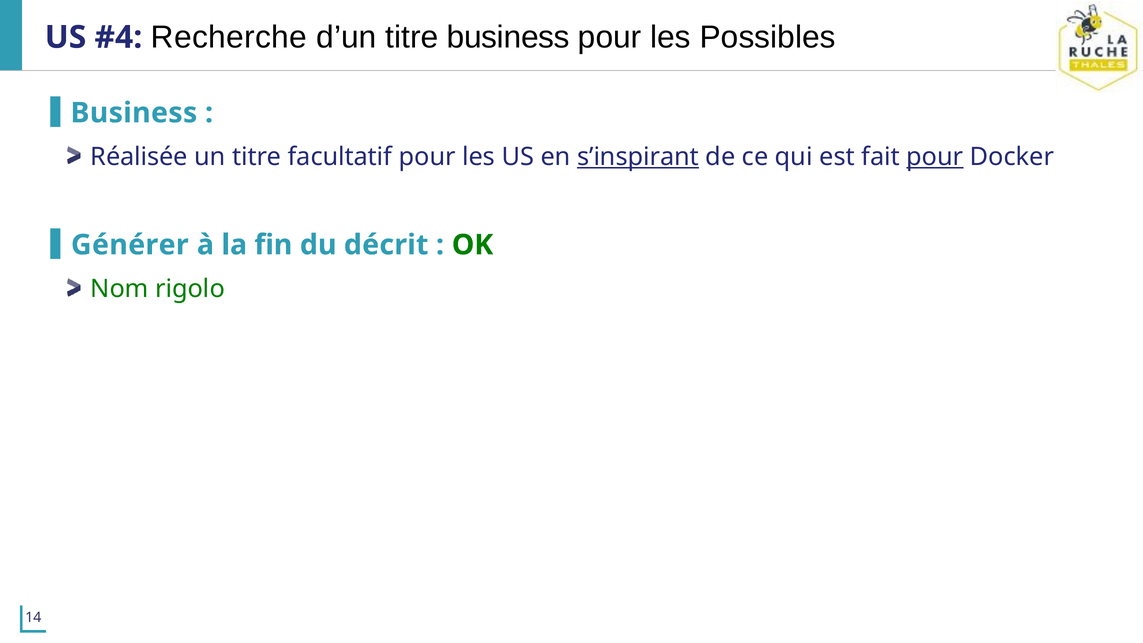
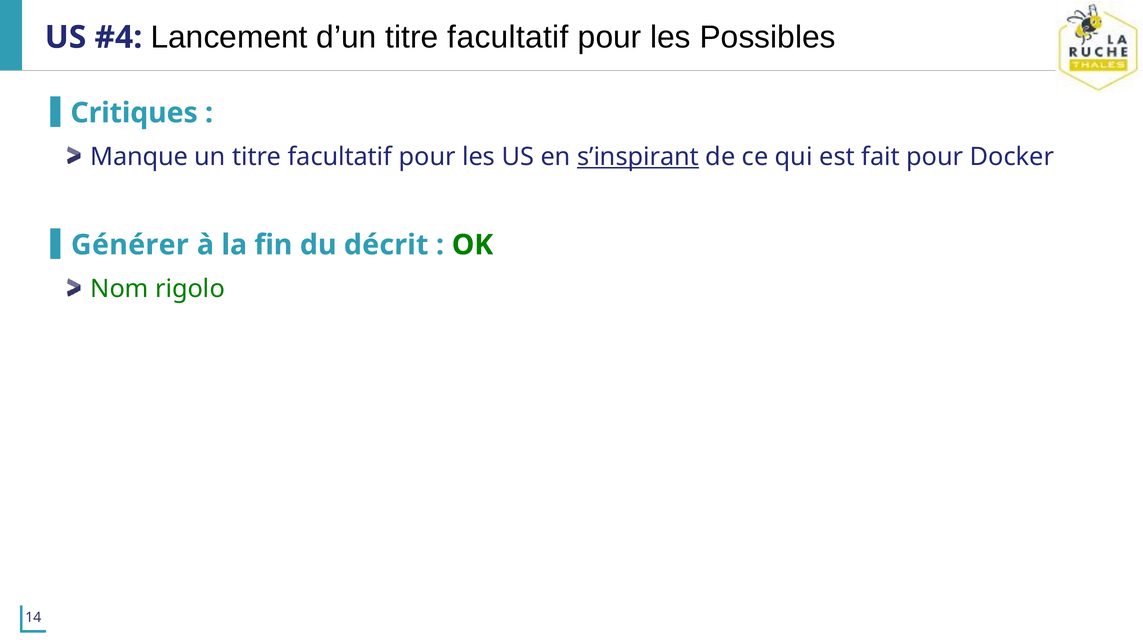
Recherche: Recherche -> Lancement (229, 37)
d’un titre business: business -> facultatif (508, 37)
Business: Business -> Critiques (134, 113)
Réalisée: Réalisée -> Manque (139, 157)
pour underline: present -> none (935, 157)
